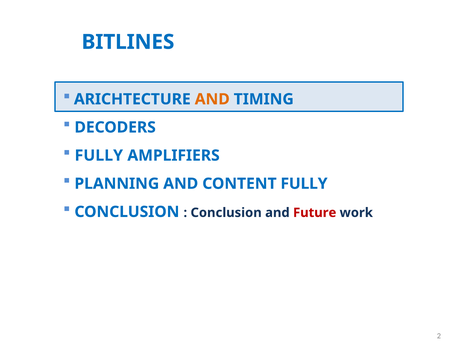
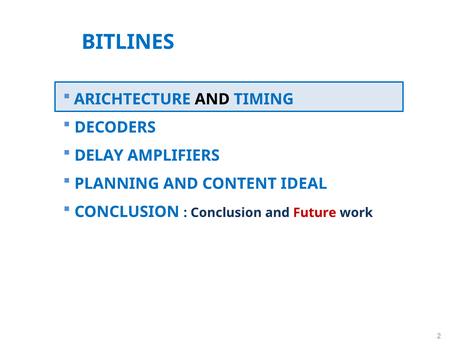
AND colour: orange -> black (212, 99)
FULLY: FULLY -> DELAY (99, 155)
CONTENT FULLY: FULLY -> IDEAL (304, 184)
